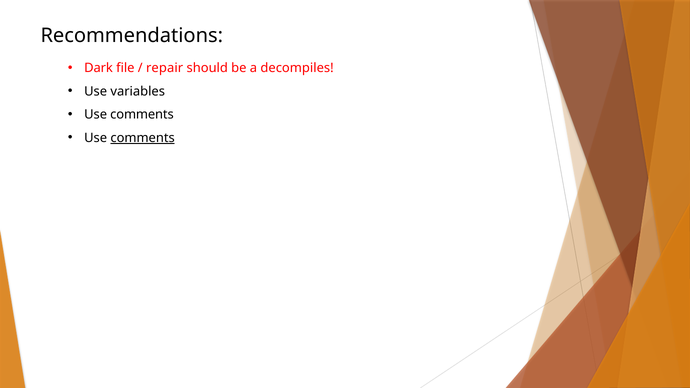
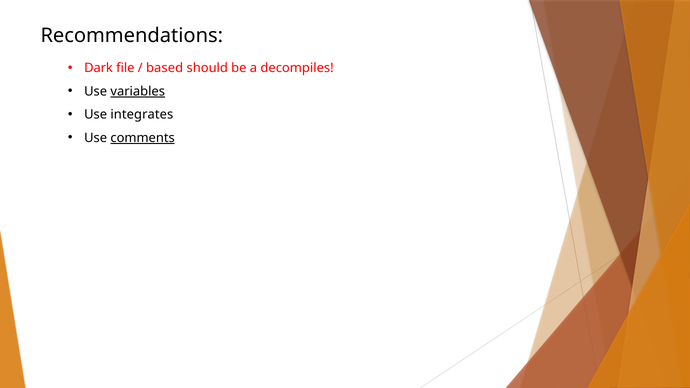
repair: repair -> based (165, 68)
variables underline: none -> present (138, 91)
comments: comments -> integrates (142, 115)
